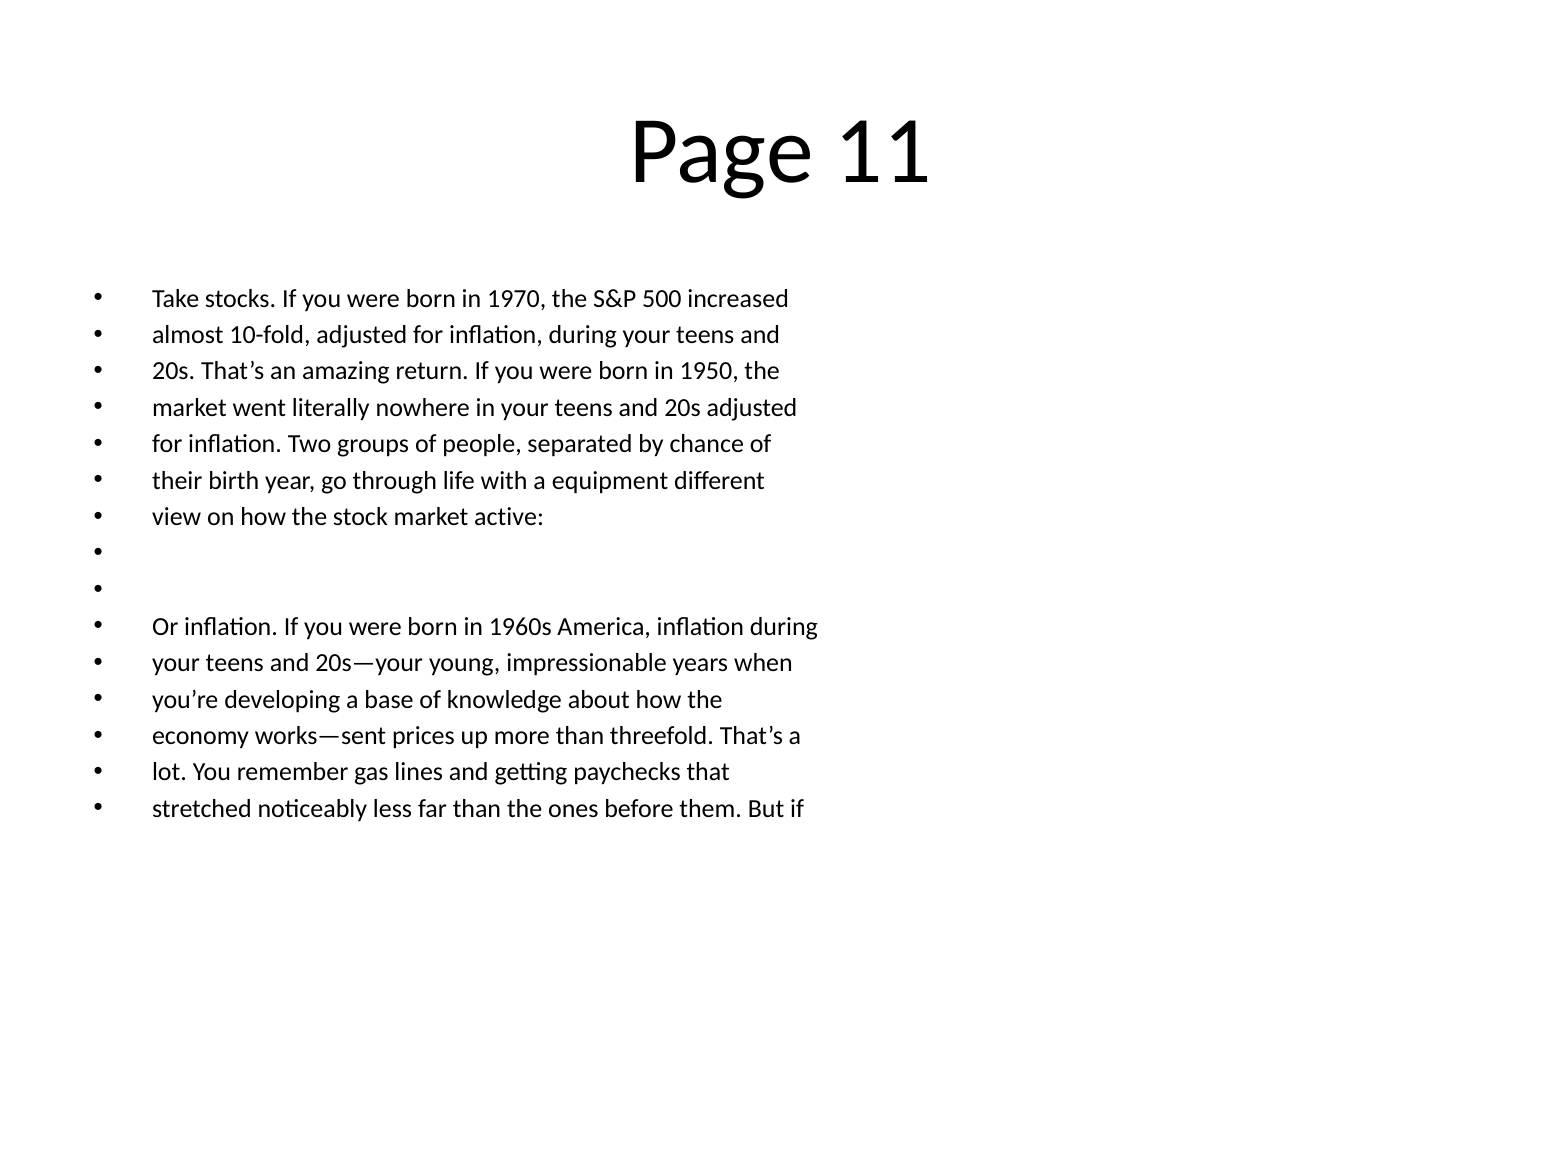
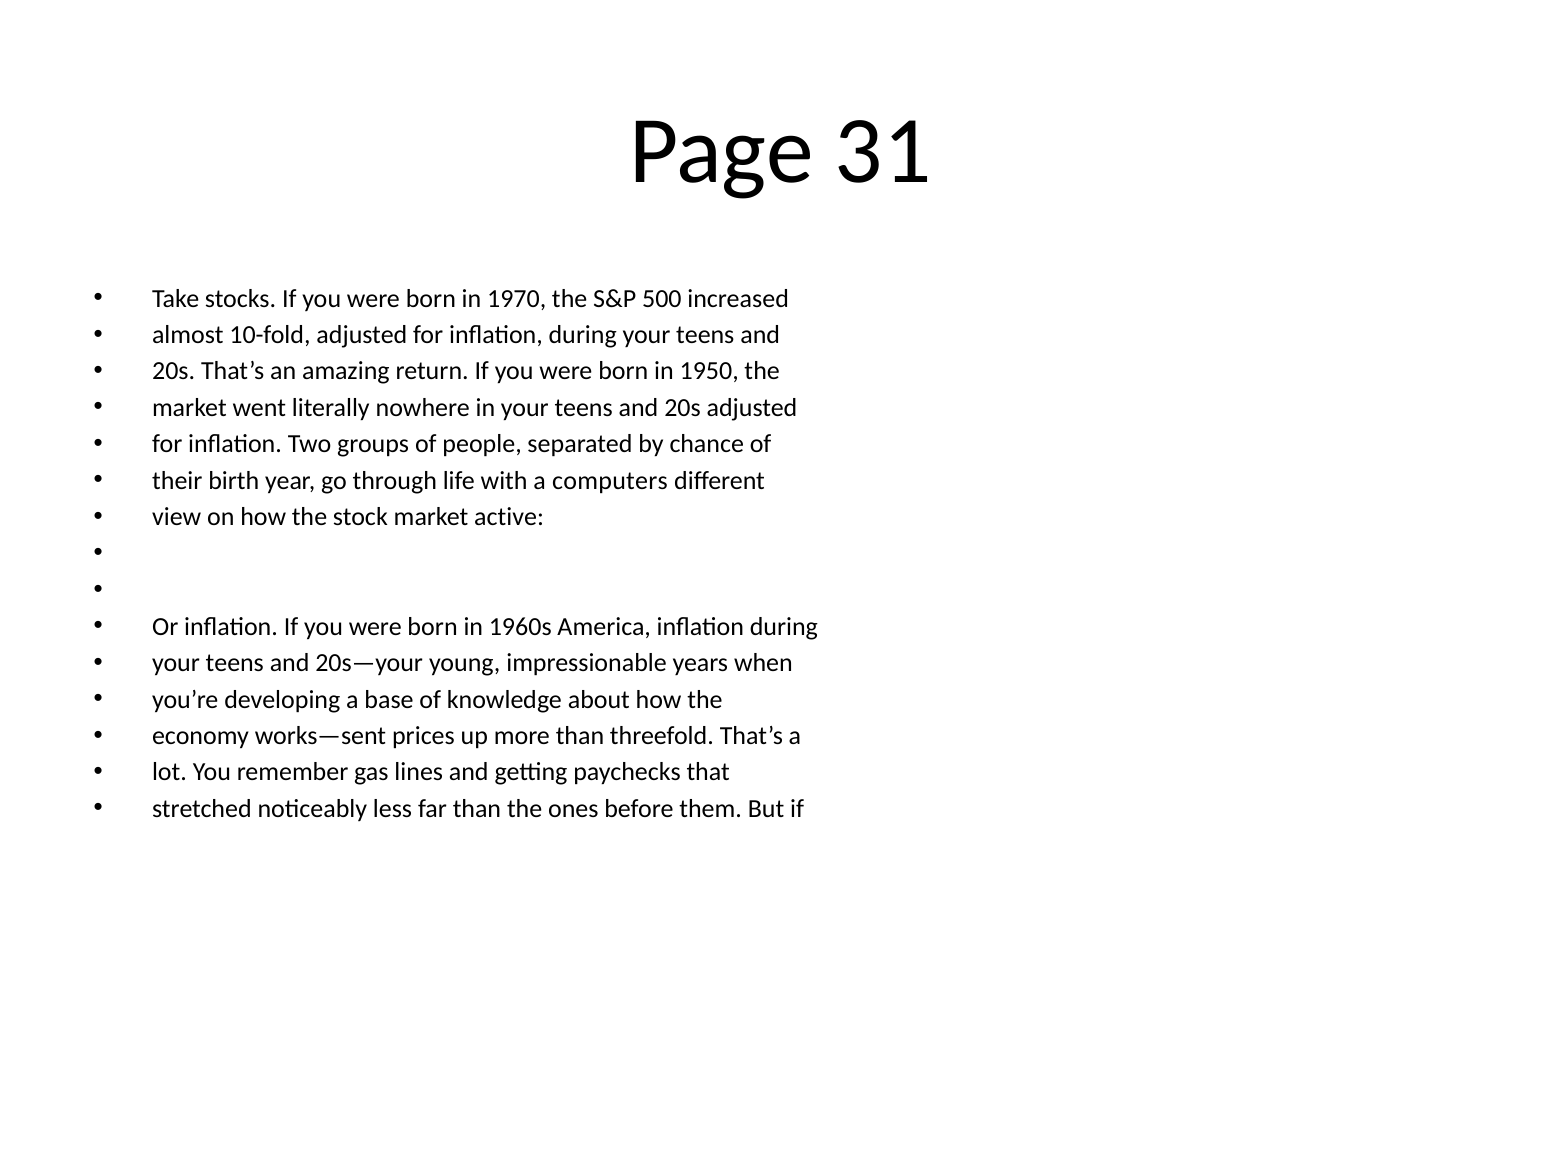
11: 11 -> 31 (883, 151)
equipment: equipment -> computers (610, 481)
